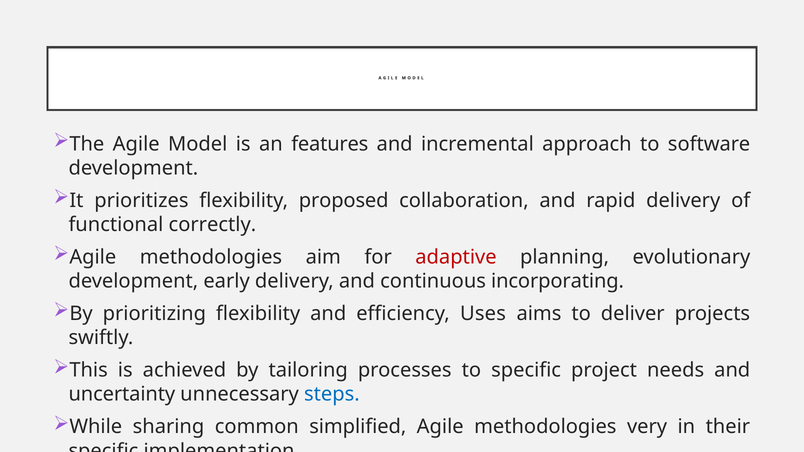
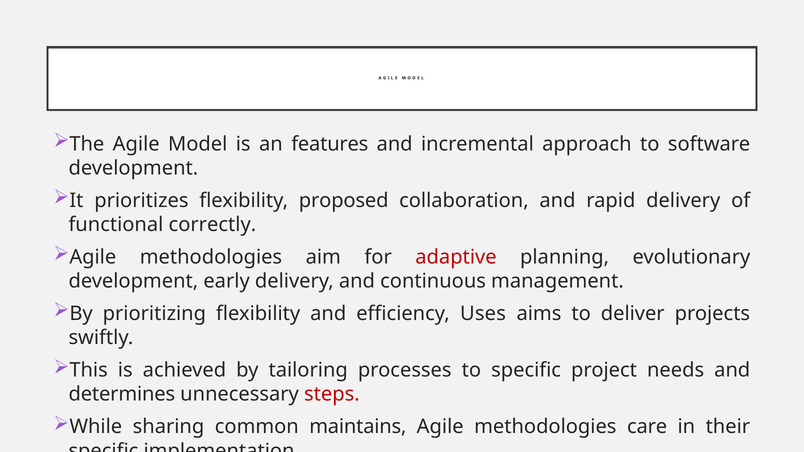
incorporating: incorporating -> management (557, 281)
uncertainty: uncertainty -> determines (122, 395)
steps colour: blue -> red (332, 395)
simplified: simplified -> maintains (358, 427)
very: very -> care (647, 427)
